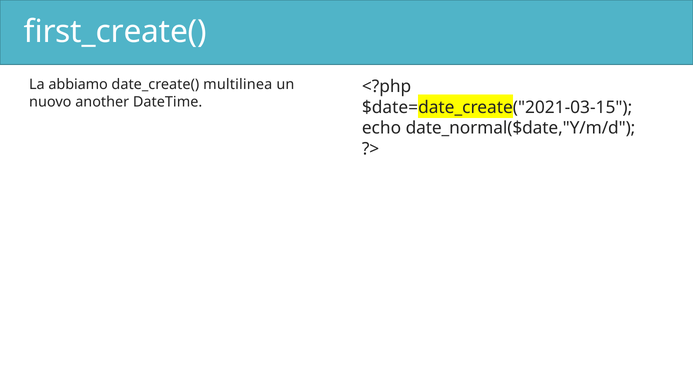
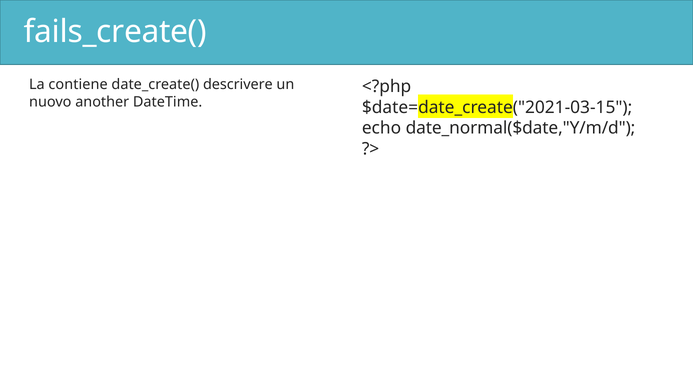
first_create(: first_create( -> fails_create( (115, 32)
abbiamo: abbiamo -> contiene (78, 85)
multilinea: multilinea -> descrivere (238, 85)
